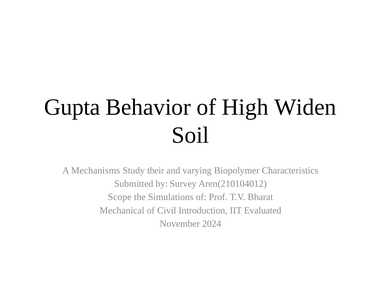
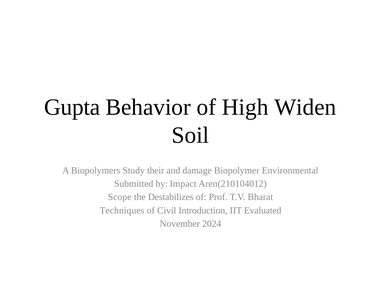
Mechanisms: Mechanisms -> Biopolymers (96, 170)
varying: varying -> damage (197, 170)
Characteristics: Characteristics -> Environmental (290, 170)
Survey: Survey -> Impact (183, 184)
Simulations: Simulations -> Destabilizes (171, 197)
Mechanical: Mechanical -> Techniques (122, 210)
